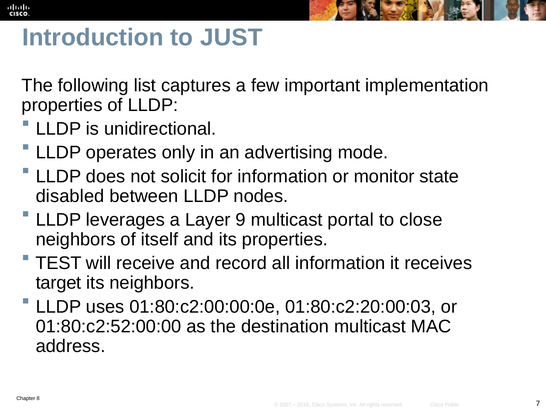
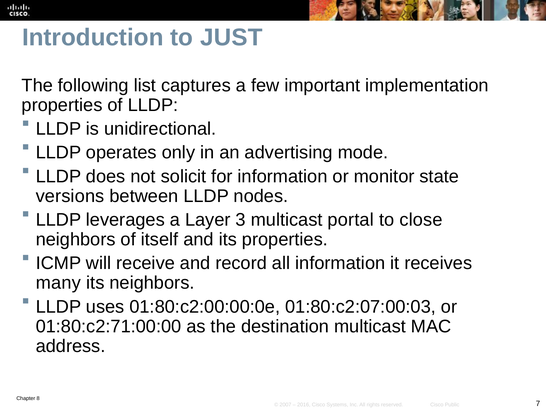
disabled: disabled -> versions (70, 196)
9: 9 -> 3 (241, 220)
TEST: TEST -> ICMP (58, 263)
target: target -> many (58, 283)
01:80:c2:20:00:03: 01:80:c2:20:00:03 -> 01:80:c2:07:00:03 (361, 306)
01:80:c2:52:00:00: 01:80:c2:52:00:00 -> 01:80:c2:71:00:00 (109, 326)
